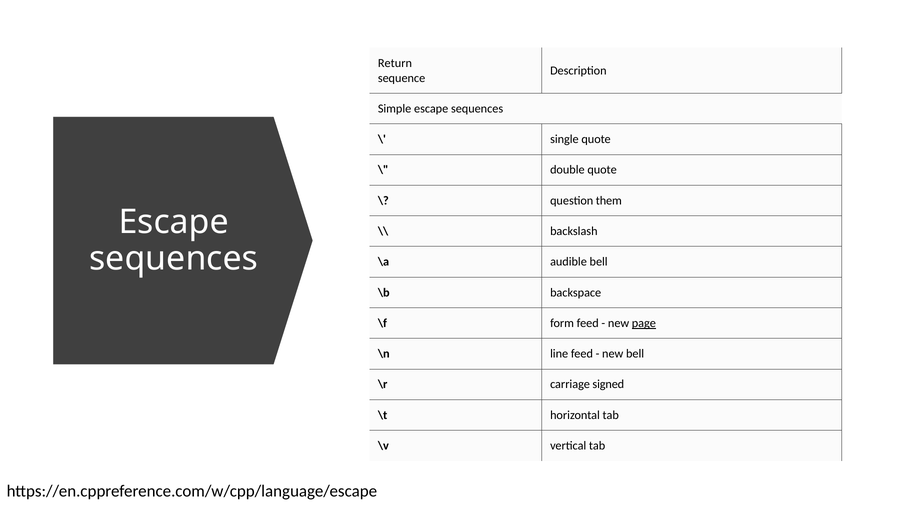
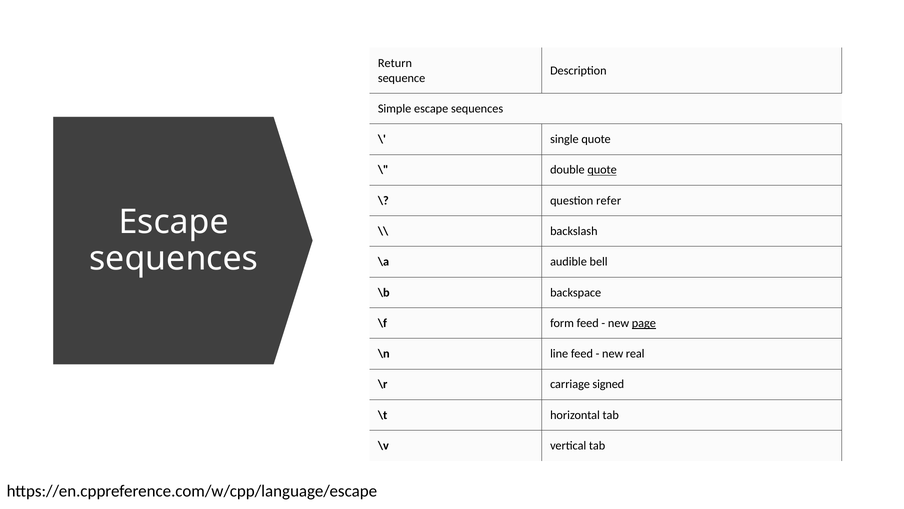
quote underline: none -> present (602, 170)
them: them -> refer (609, 200)
new bell: bell -> real (635, 353)
